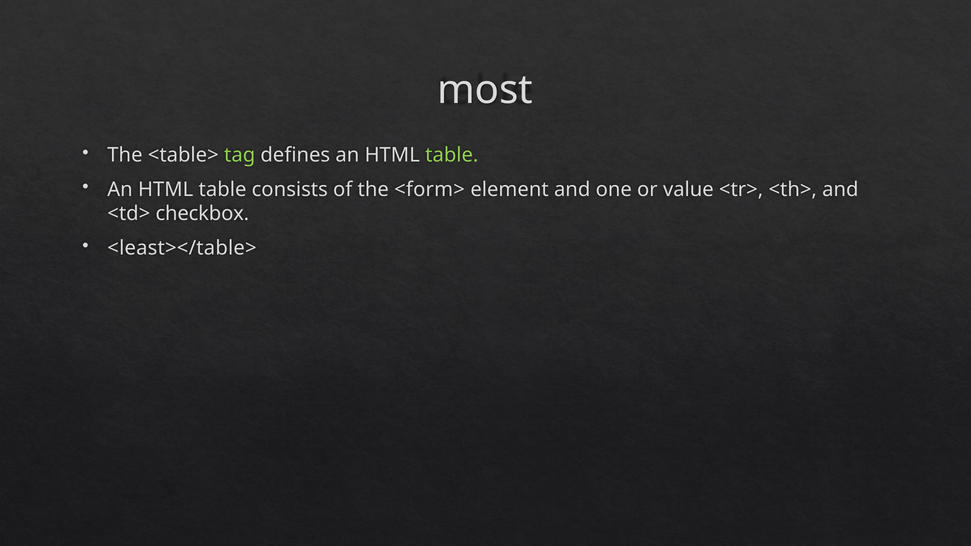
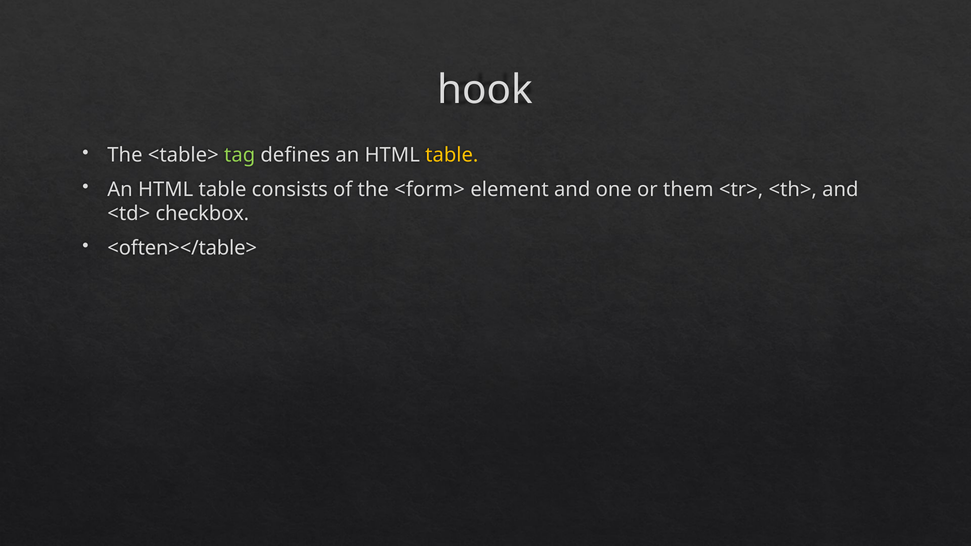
most: most -> hook (485, 90)
table colour: light green -> yellow (452, 155)
value: value -> them (688, 190)
<least></table>: <least></table> -> <often></table> (182, 248)
